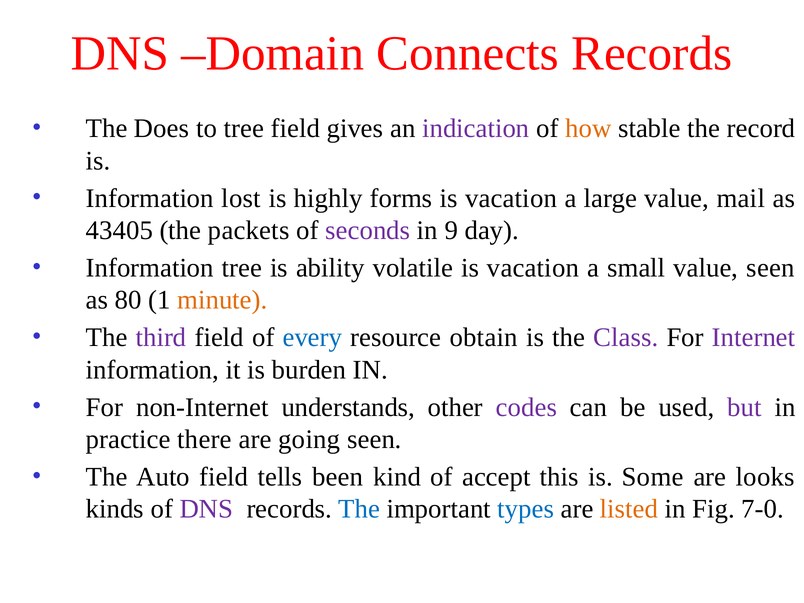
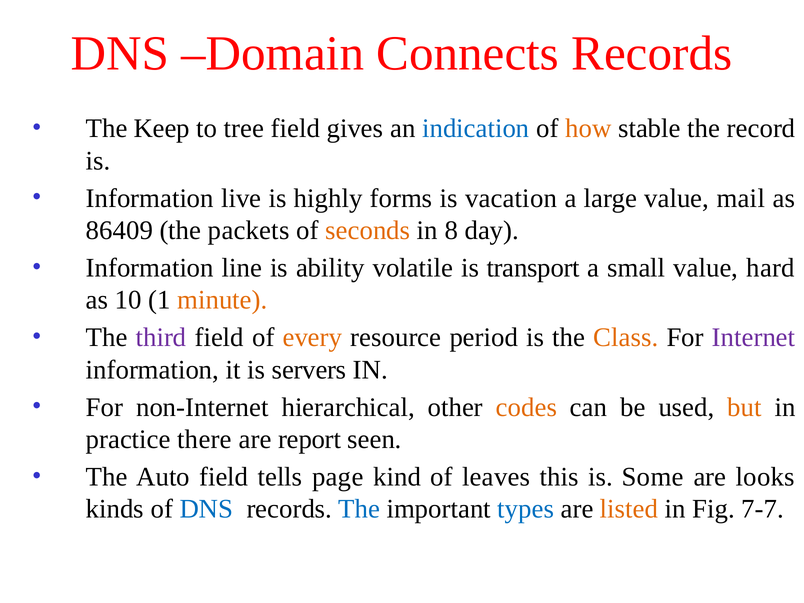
Does: Does -> Keep (162, 129)
indication colour: purple -> blue (476, 129)
lost: lost -> live (241, 198)
43405: 43405 -> 86409 (119, 230)
seconds colour: purple -> orange (368, 230)
9: 9 -> 8 (451, 230)
Information tree: tree -> line (242, 268)
volatile is vacation: vacation -> transport (533, 268)
value seen: seen -> hard (771, 268)
80: 80 -> 10 (128, 300)
every colour: blue -> orange (312, 338)
obtain: obtain -> period (484, 338)
Class colour: purple -> orange (626, 338)
burden: burden -> servers (309, 370)
understands: understands -> hierarchical (348, 407)
codes colour: purple -> orange (526, 407)
but colour: purple -> orange (744, 407)
going: going -> report (310, 439)
been: been -> page (338, 477)
accept: accept -> leaves (496, 477)
DNS colour: purple -> blue (206, 509)
7-0: 7-0 -> 7-7 (763, 509)
